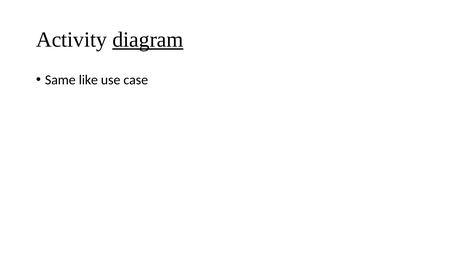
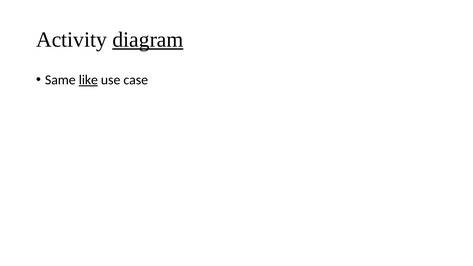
like underline: none -> present (88, 80)
